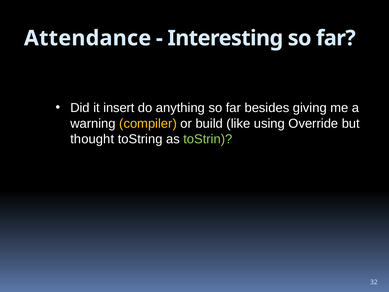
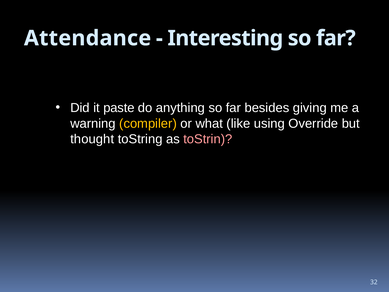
insert: insert -> paste (119, 108)
build: build -> what (209, 123)
toStrin colour: light green -> pink (208, 139)
